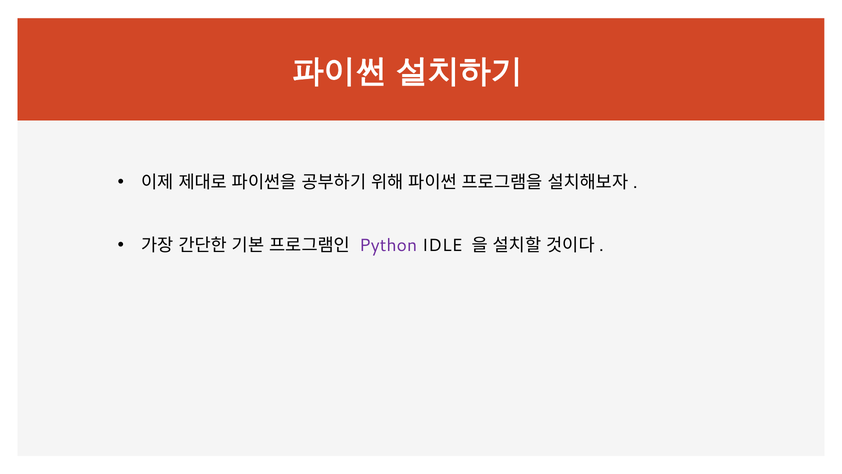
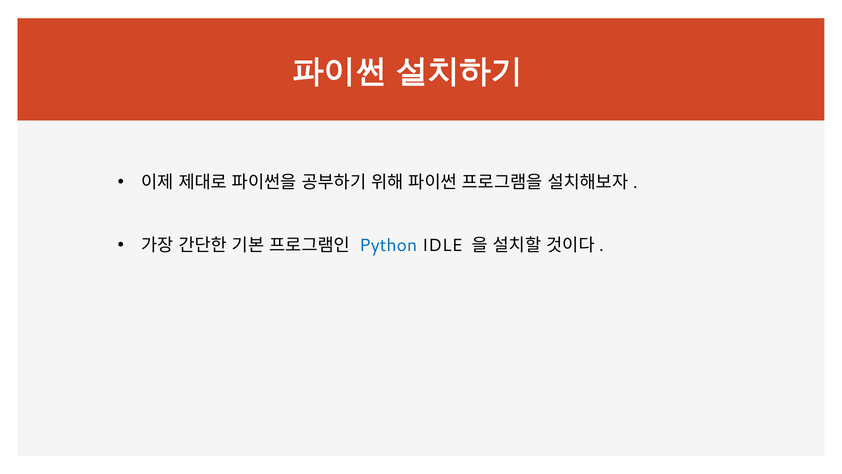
Python colour: purple -> blue (388, 245)
